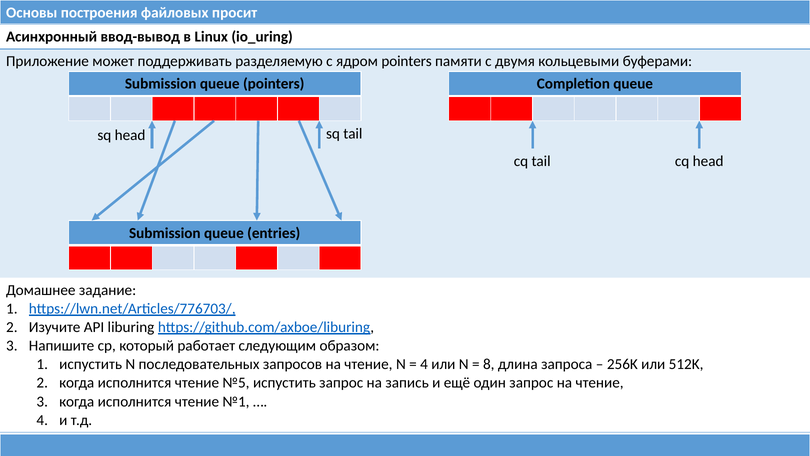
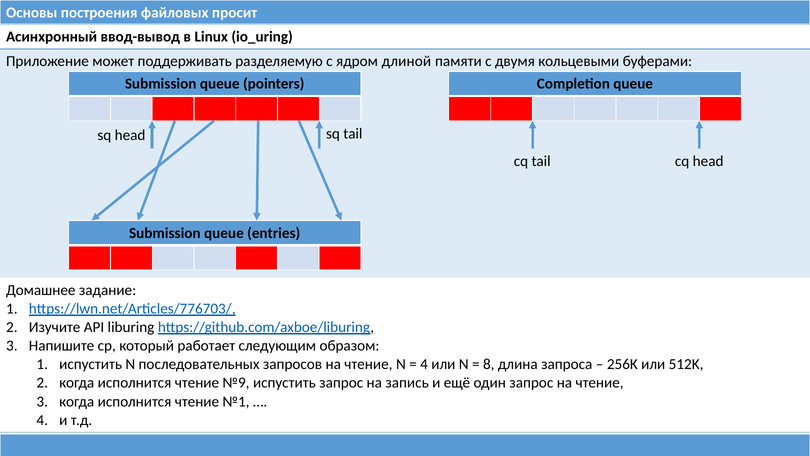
ядром pointers: pointers -> длиной (406, 61)
№5: №5 -> №9 (236, 383)
